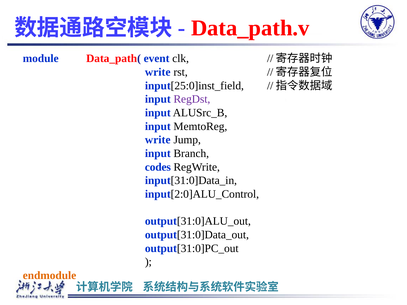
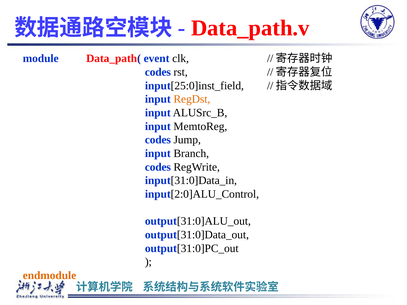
write: write -> codes (158, 72)
RegDst colour: purple -> orange (192, 99)
write: write -> codes (158, 140)
